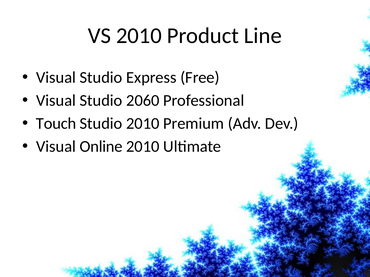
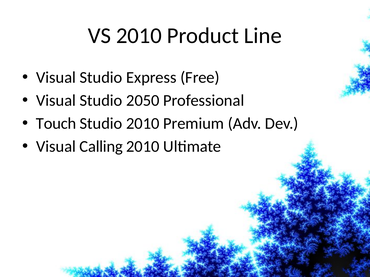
2060: 2060 -> 2050 (143, 101)
Online: Online -> Calling (101, 147)
